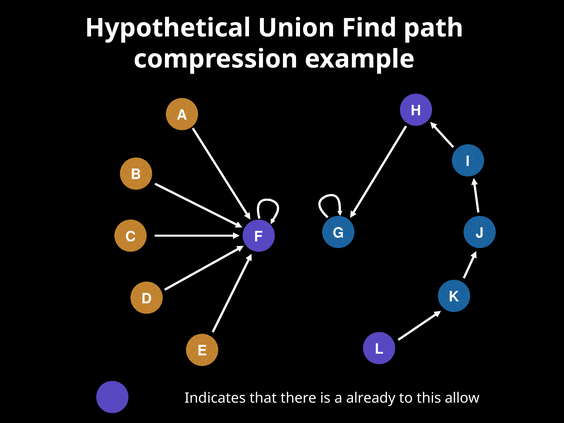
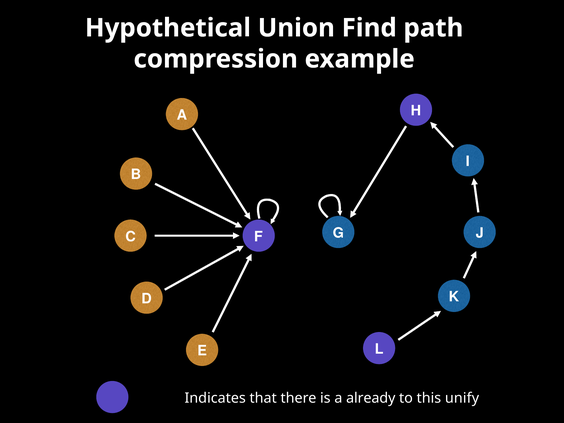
allow: allow -> unify (462, 398)
